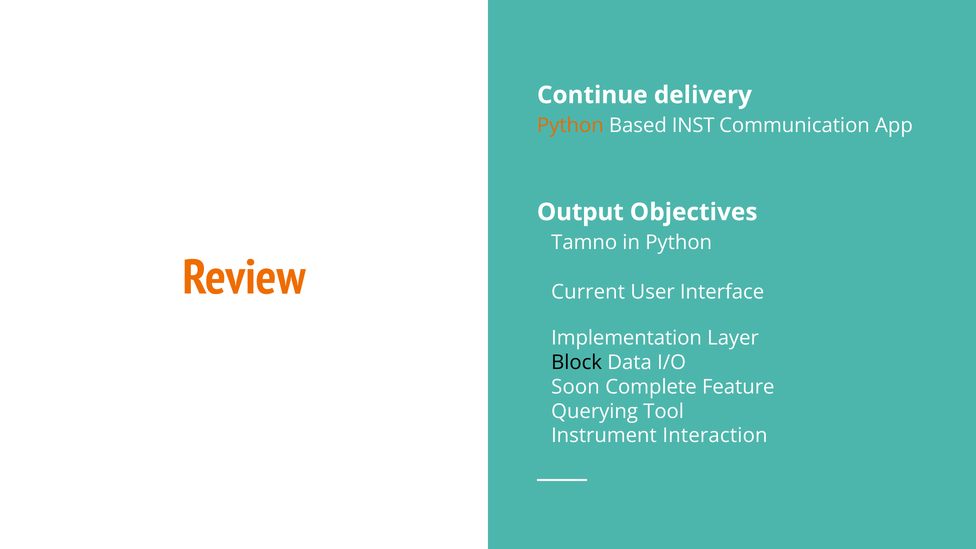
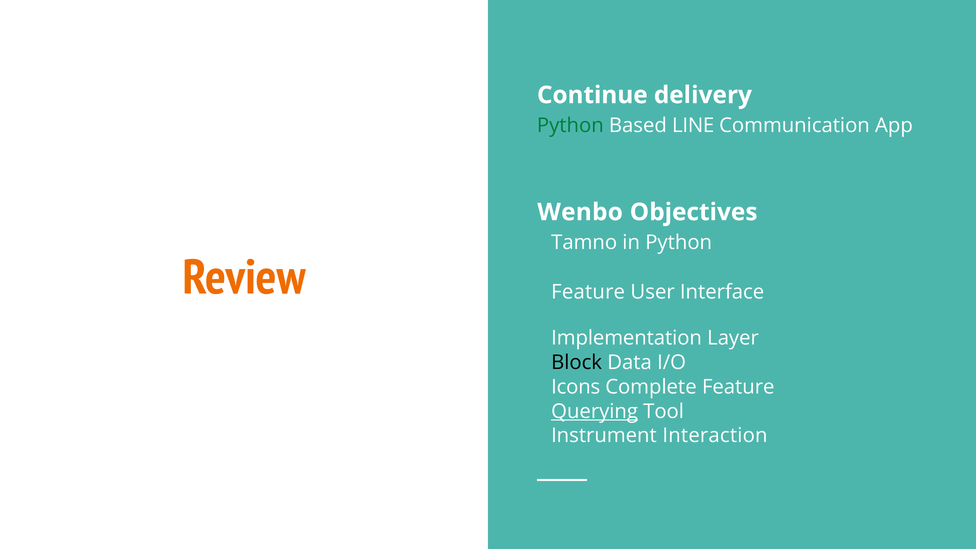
Python colour: orange -> green (570, 125)
INST: INST -> LINE (693, 125)
Output: Output -> Wenbo (580, 212)
Current: Current -> Feature (588, 292)
Soon: Soon -> Icons (576, 387)
Querying underline: none -> present (595, 411)
